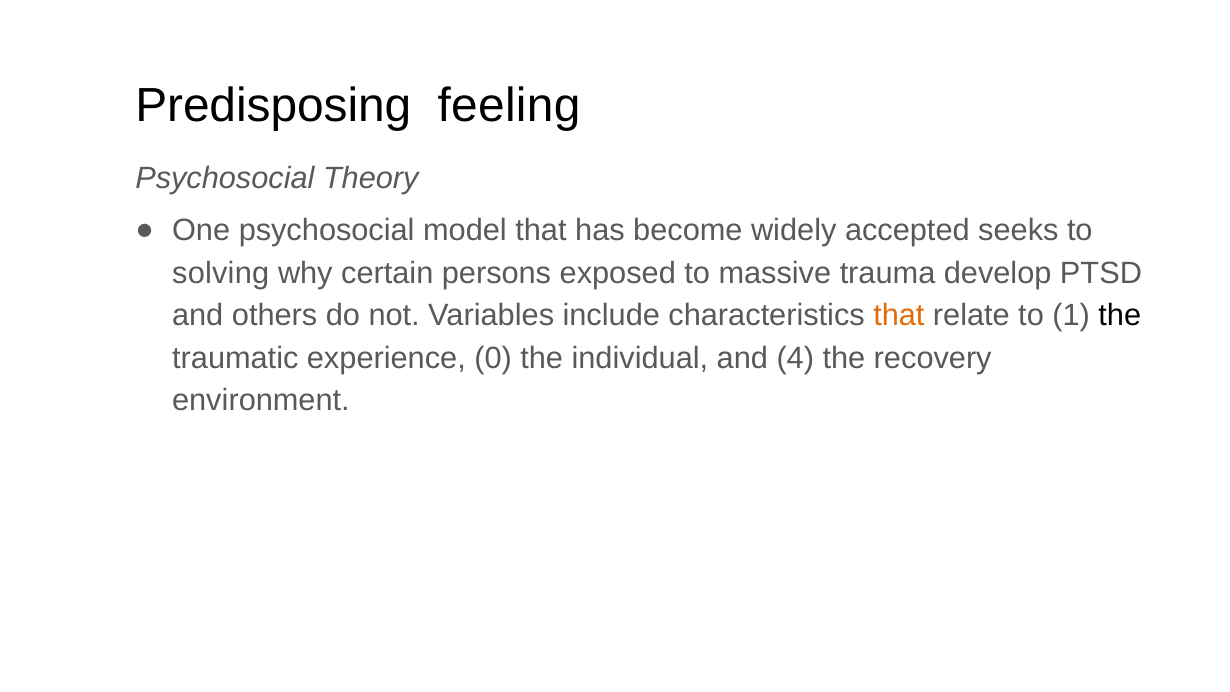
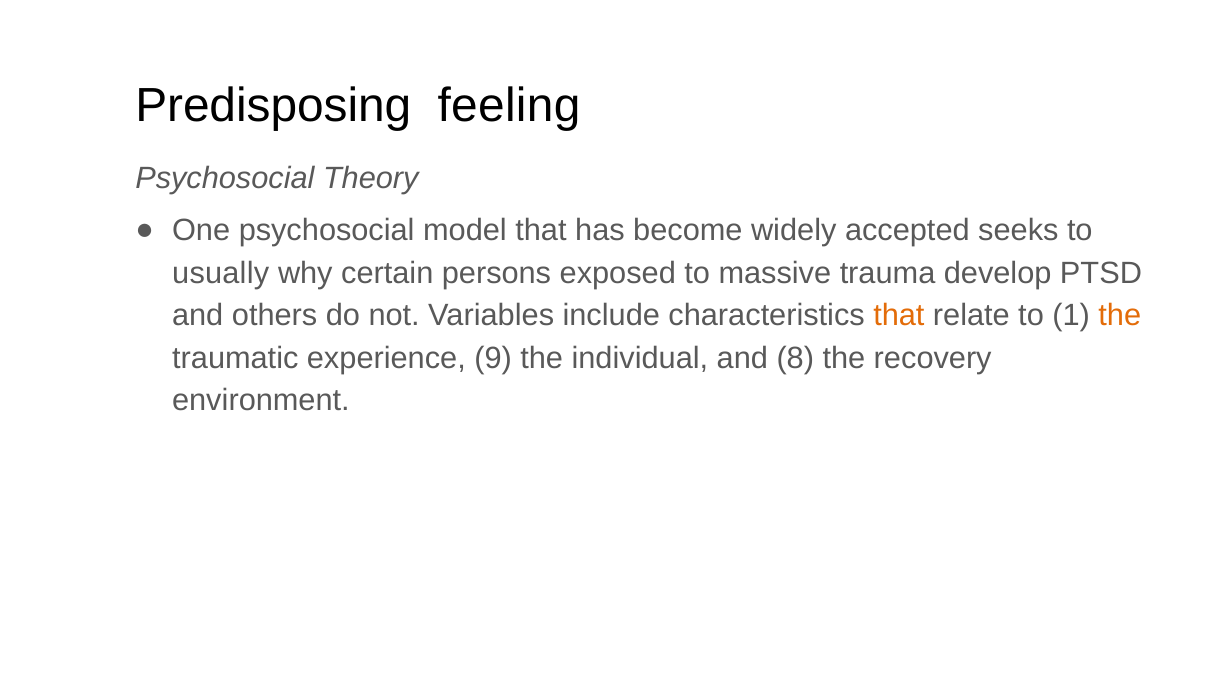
solving: solving -> usually (221, 273)
the colour: black -> orange (1120, 316)
0: 0 -> 9 (493, 358)
4: 4 -> 8 (795, 358)
